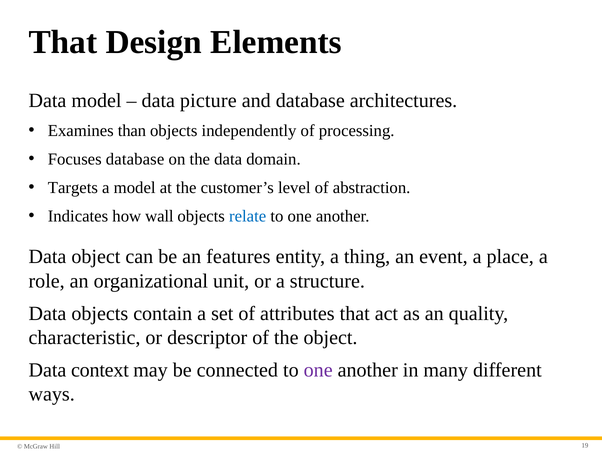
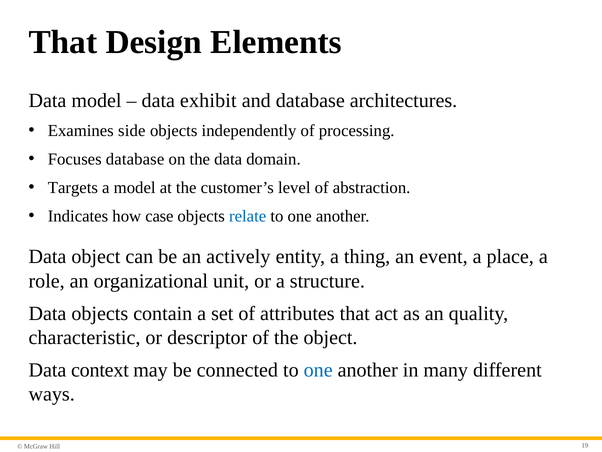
picture: picture -> exhibit (208, 101)
than: than -> side (132, 131)
wall: wall -> case (159, 216)
features: features -> actively (238, 257)
one colour: purple -> blue (318, 370)
